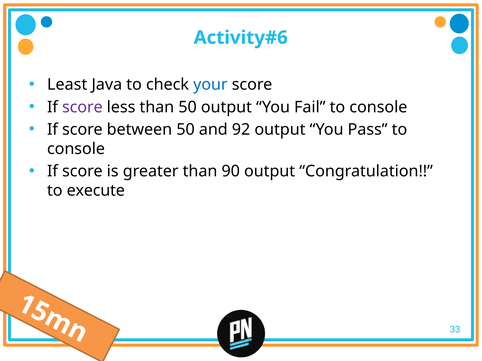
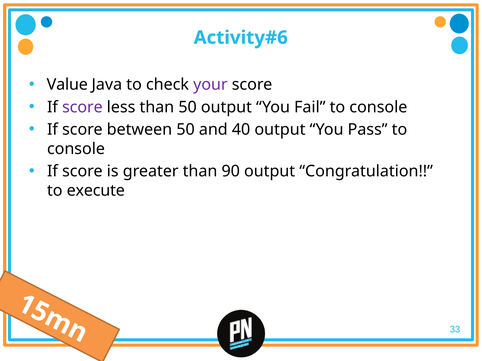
Least: Least -> Value (67, 85)
your colour: blue -> purple (210, 85)
92: 92 -> 40 (241, 130)
